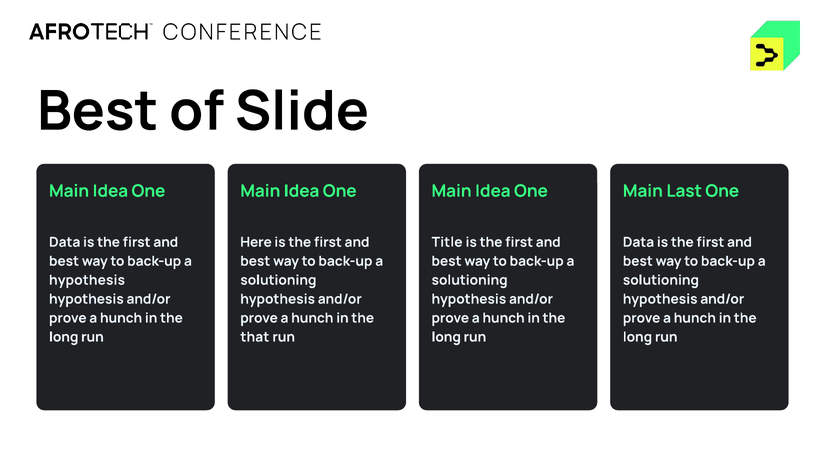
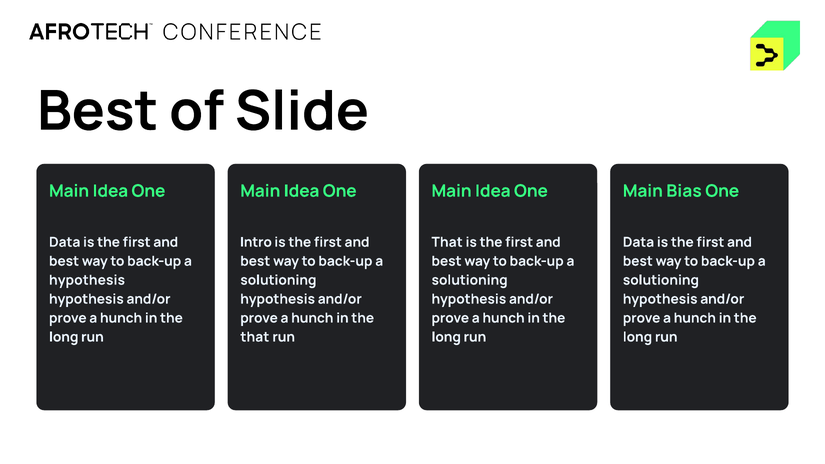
Last: Last -> Bias (684, 191)
Here: Here -> Intro (256, 242)
Title: Title -> That (447, 242)
